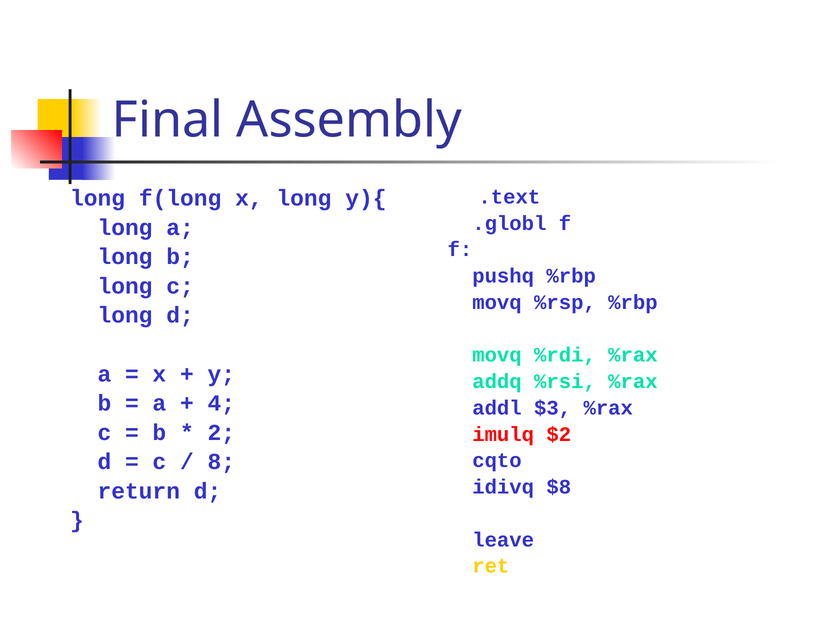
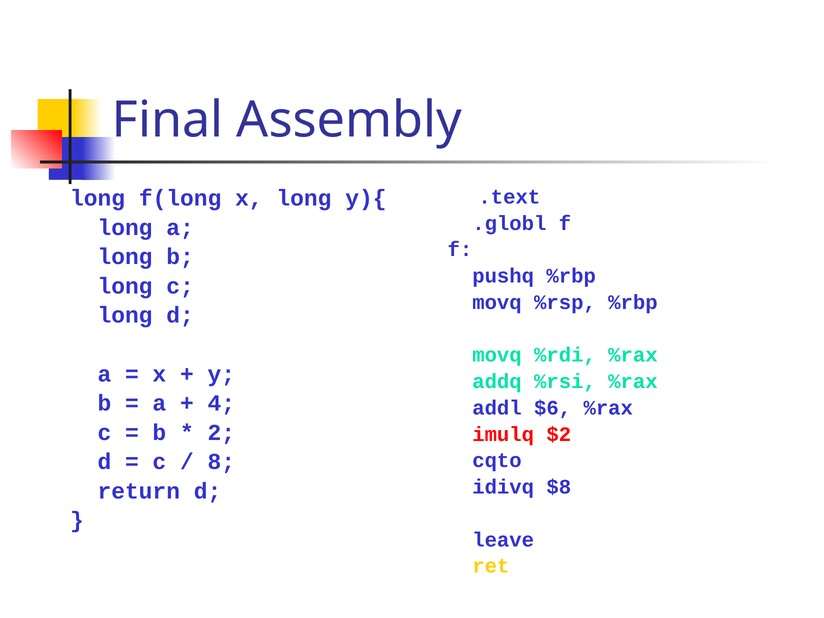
$3: $3 -> $6 (553, 408)
